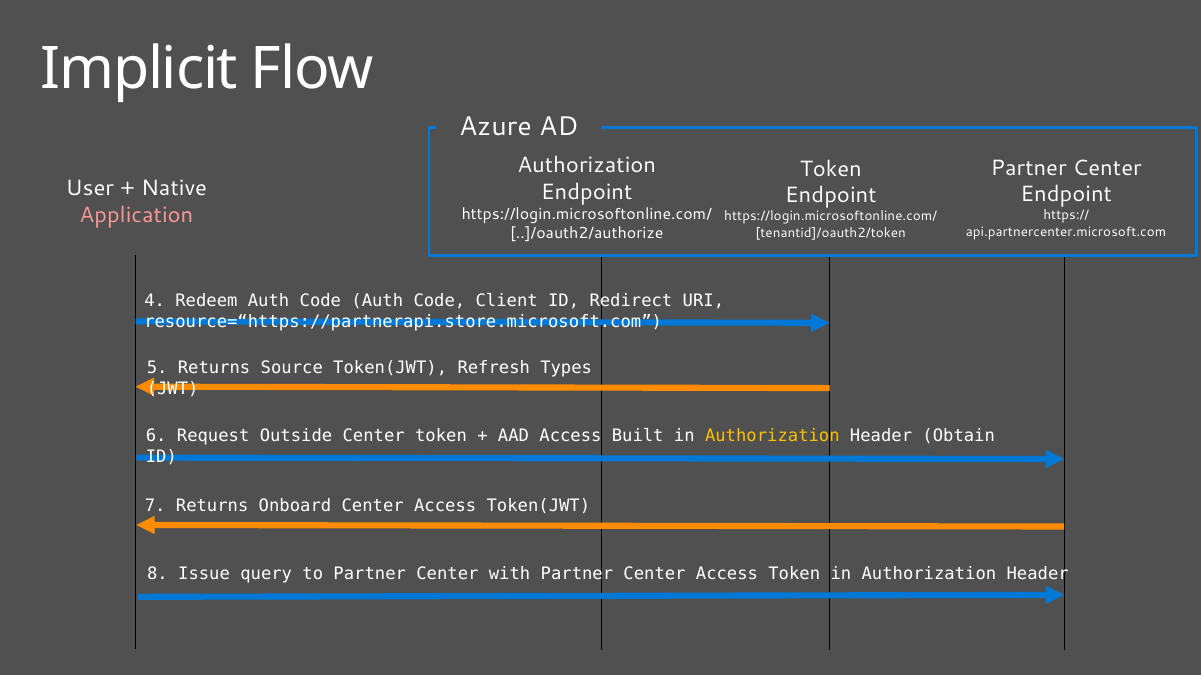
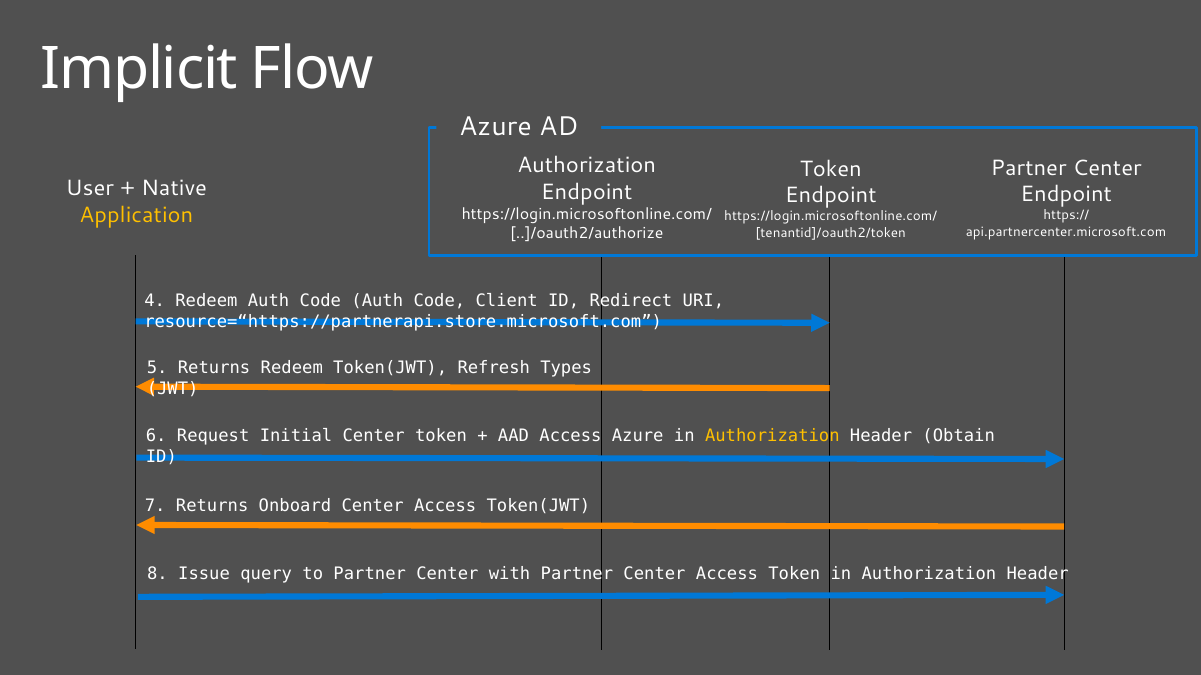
Application colour: pink -> yellow (136, 215)
Returns Source: Source -> Redeem (292, 368)
Outside: Outside -> Initial (296, 436)
Access Built: Built -> Azure (638, 436)
